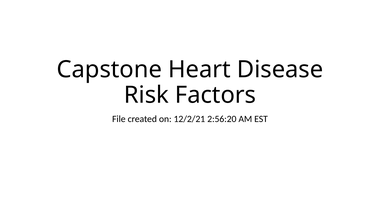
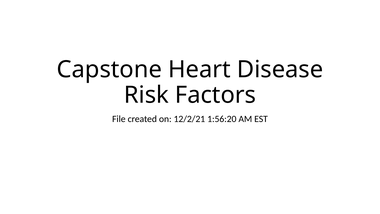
2:56:20: 2:56:20 -> 1:56:20 (222, 119)
